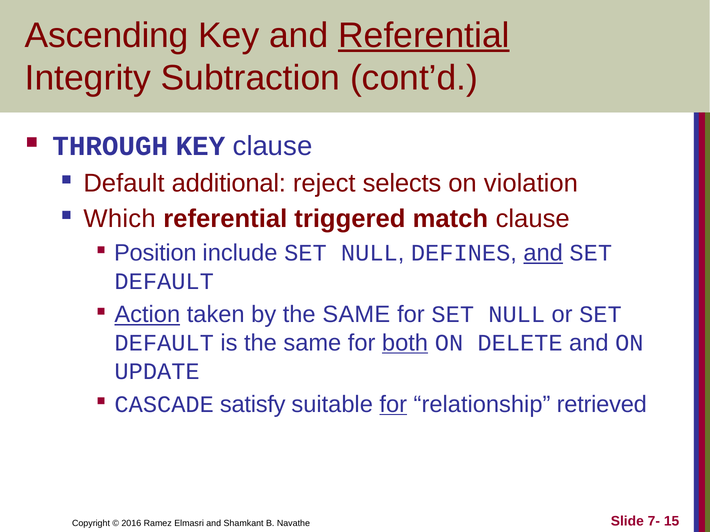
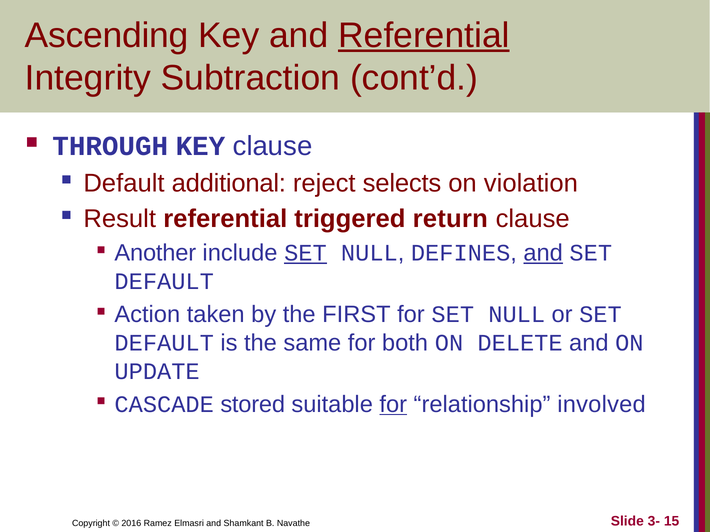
Which: Which -> Result (120, 219)
match: match -> return (450, 219)
Position: Position -> Another (155, 253)
SET underline: none -> present (305, 253)
Action underline: present -> none (147, 315)
by the SAME: SAME -> FIRST (356, 315)
both underline: present -> none (405, 343)
satisfy: satisfy -> stored (253, 405)
retrieved: retrieved -> involved (602, 405)
7-: 7- -> 3- (654, 522)
